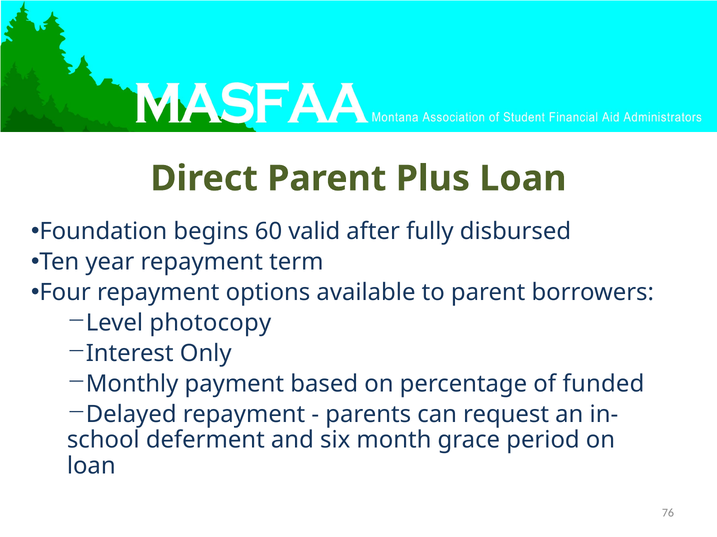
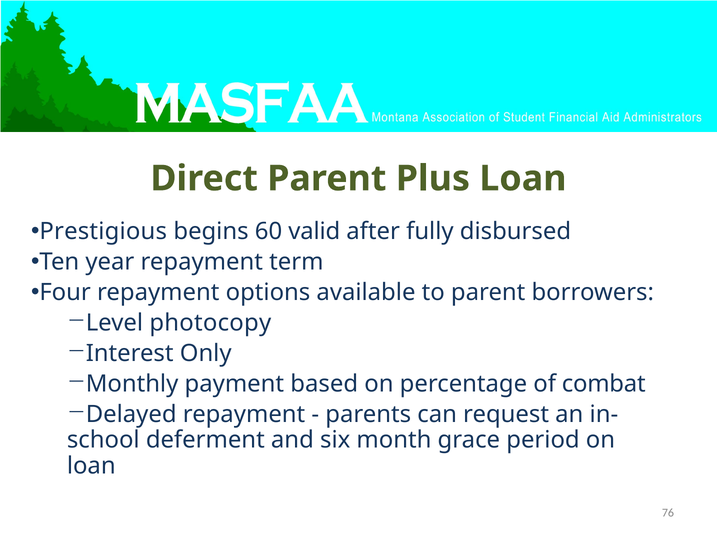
Foundation: Foundation -> Prestigious (103, 231)
funded: funded -> combat (604, 384)
